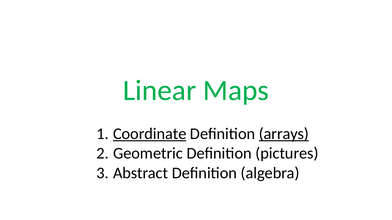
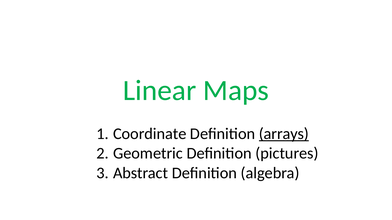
Coordinate underline: present -> none (150, 134)
